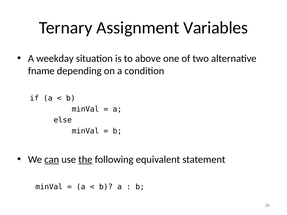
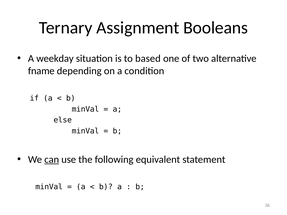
Variables: Variables -> Booleans (216, 28)
above: above -> based (148, 59)
the underline: present -> none (85, 160)
